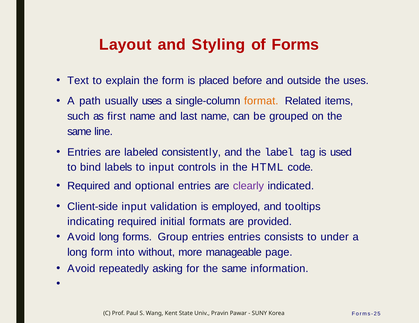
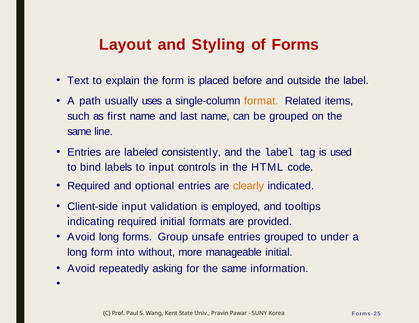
outside the uses: uses -> label (356, 81)
clearly colour: purple -> orange (248, 186)
Group entries: entries -> unsafe (208, 238)
entries consists: consists -> grouped (284, 238)
manageable page: page -> initial (279, 253)
